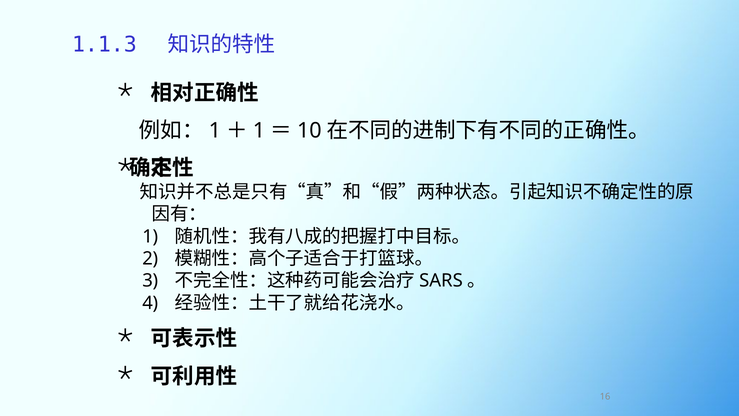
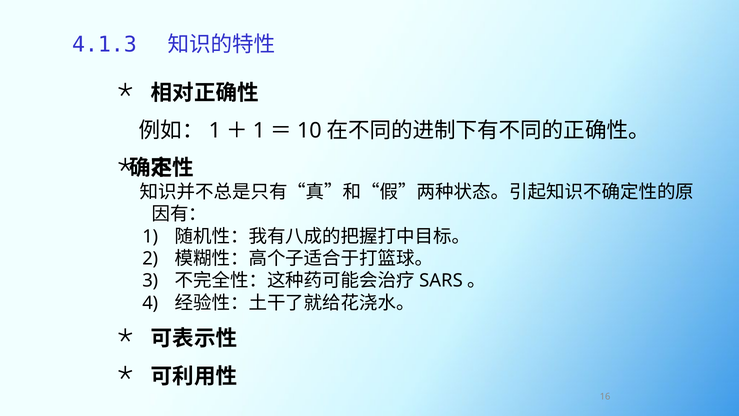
1.1.3: 1.1.3 -> 4.1.3 (104, 45)
